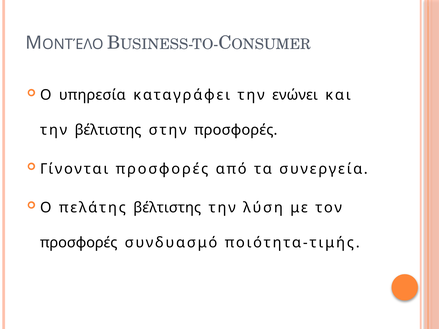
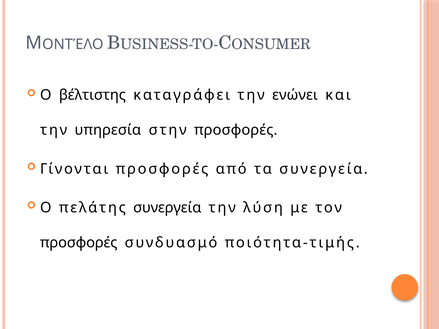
υπηρεσία: υπηρεσία -> βέλτιστης (92, 95)
την βέλτιστης: βέλτιστης -> υπηρεσία (108, 130)
πελάτης βέλτιστης: βέλτιστης -> συνεργεία (167, 208)
